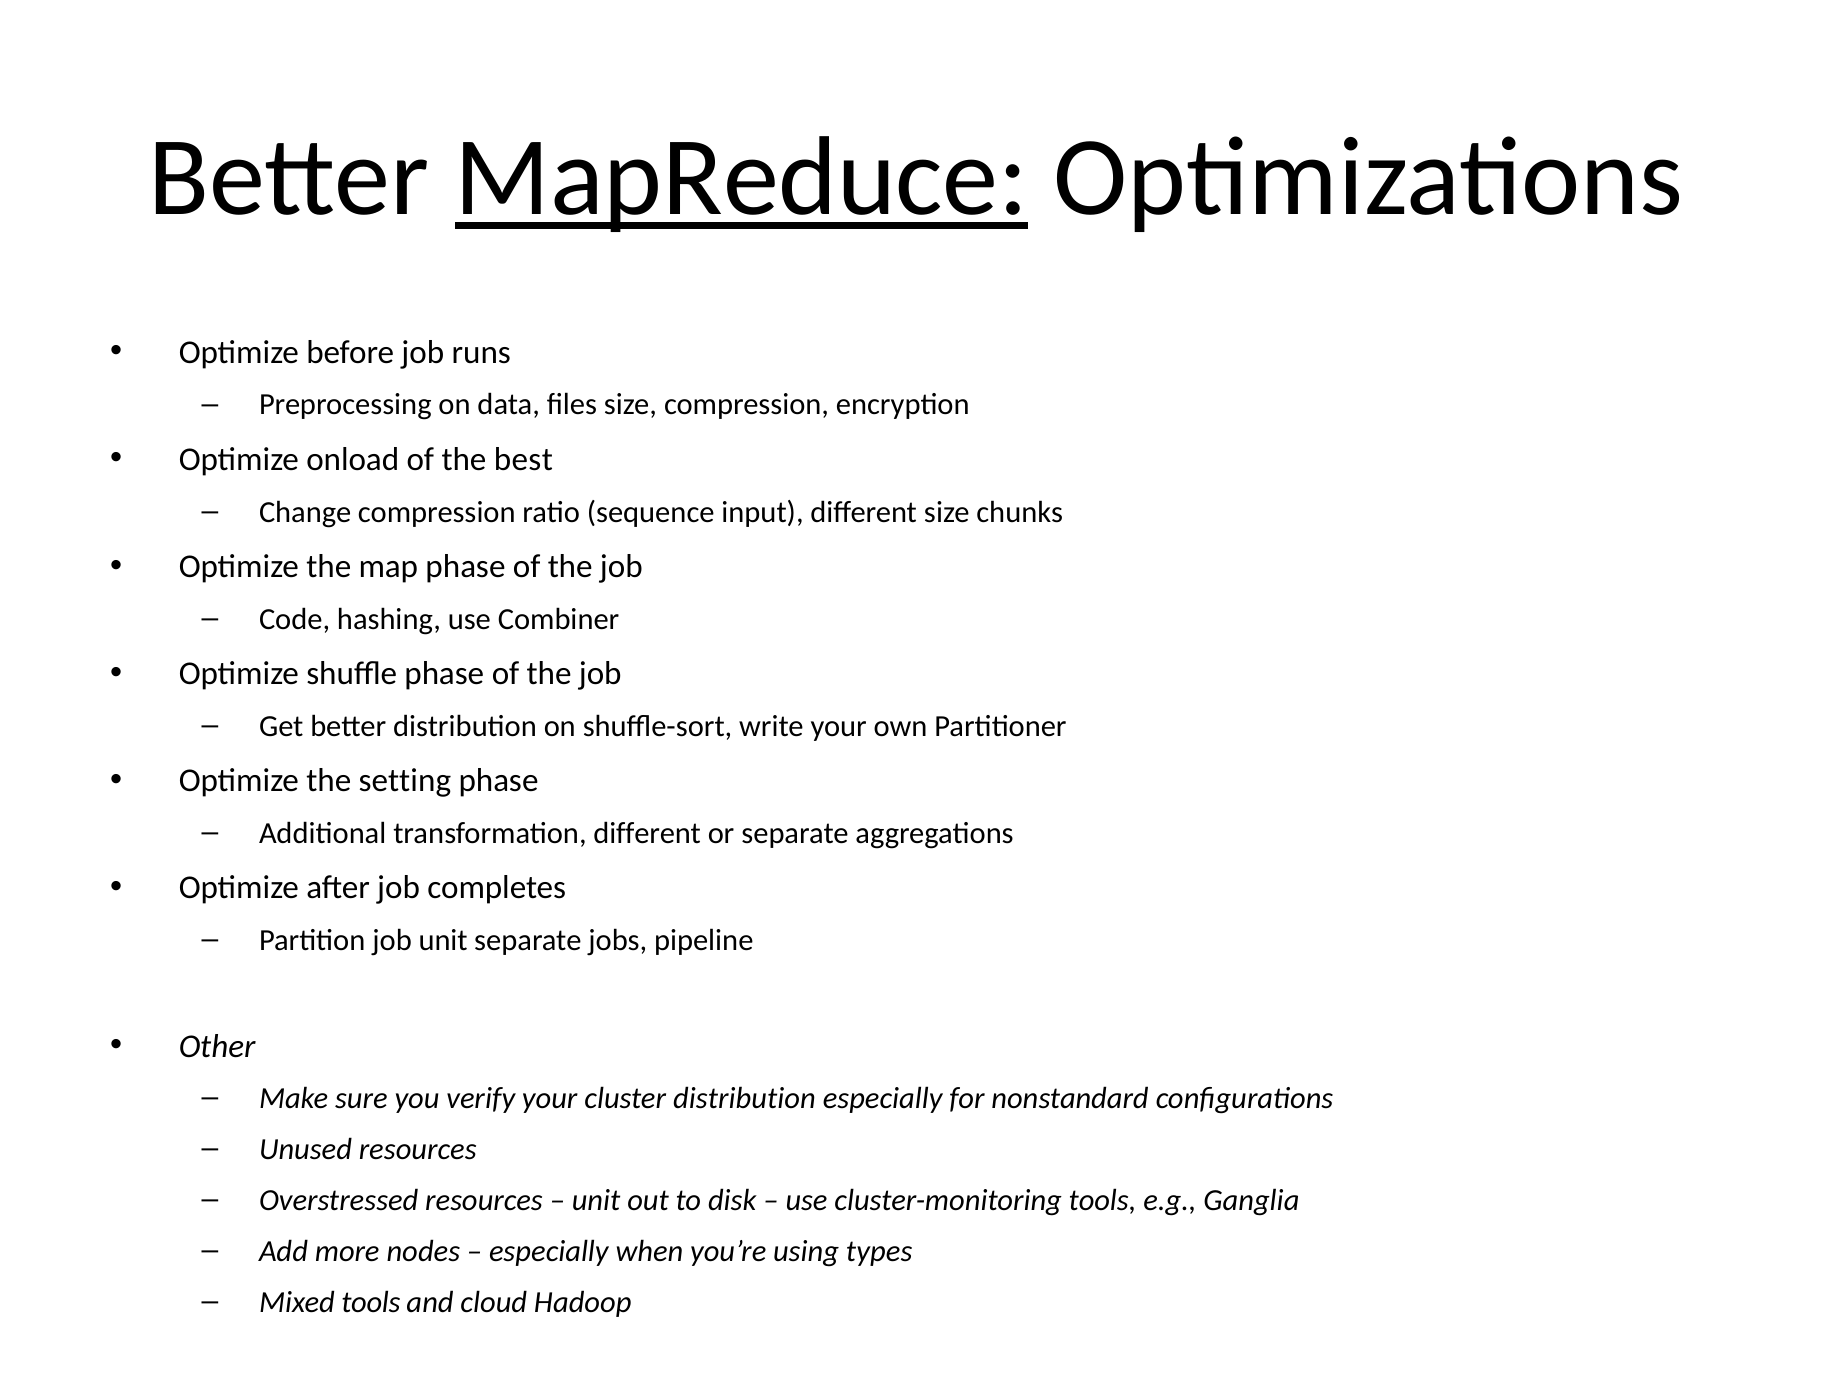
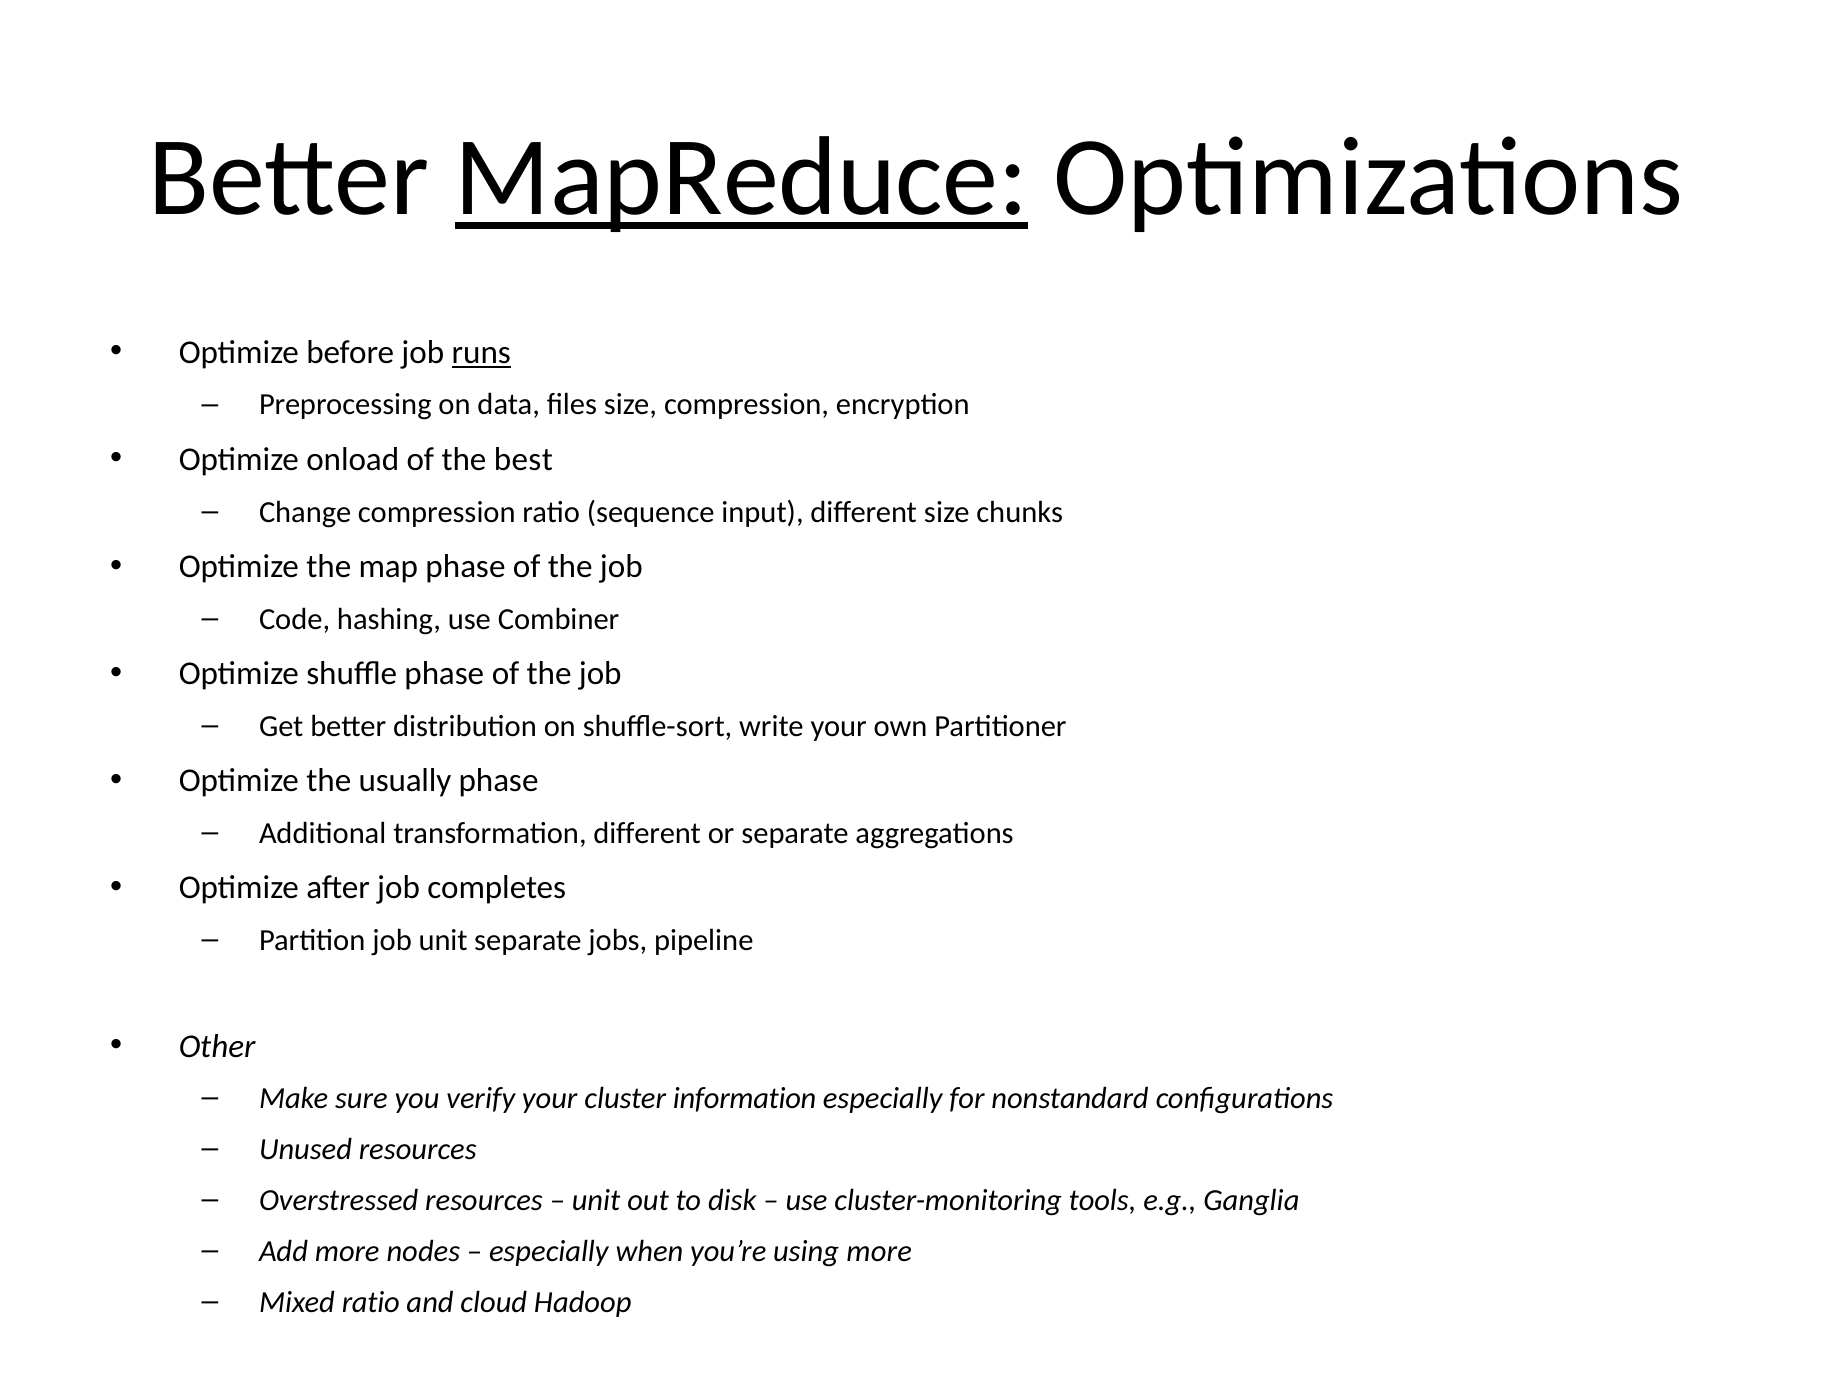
runs underline: none -> present (481, 352)
setting: setting -> usually (405, 781)
cluster distribution: distribution -> information (745, 1098)
using types: types -> more (879, 1251)
Mixed tools: tools -> ratio (371, 1302)
